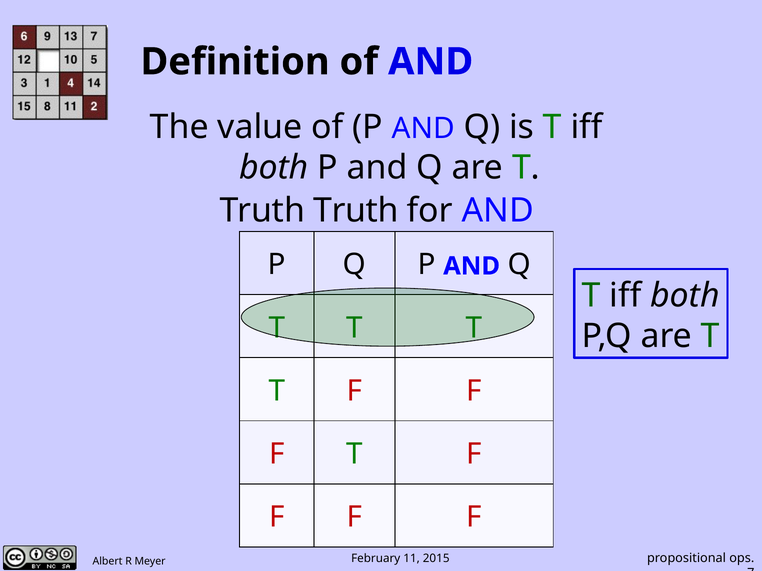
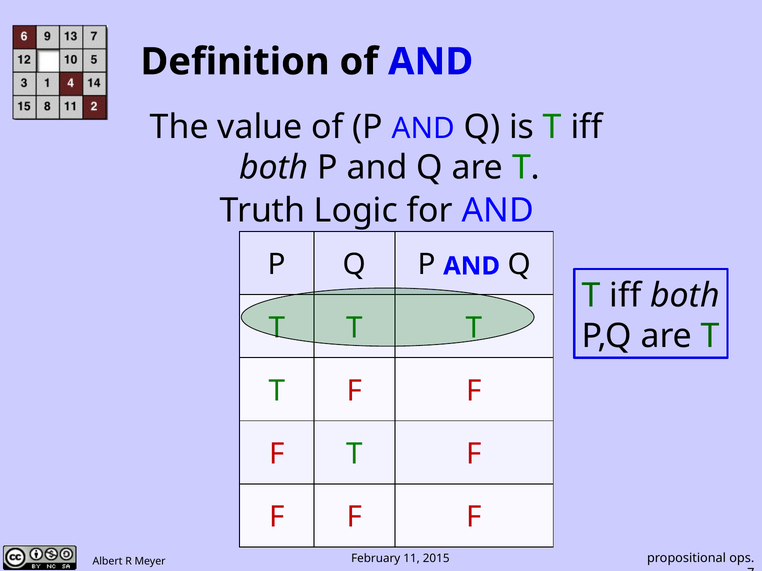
Truth Truth: Truth -> Logic (356, 211)
